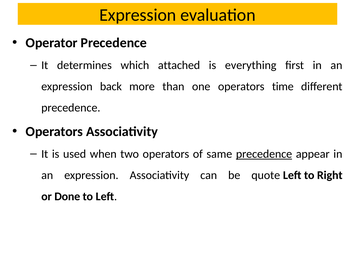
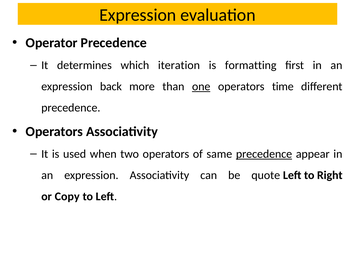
attached: attached -> iteration (179, 65)
everything: everything -> formatting (251, 65)
one underline: none -> present (201, 87)
Done: Done -> Copy (67, 197)
